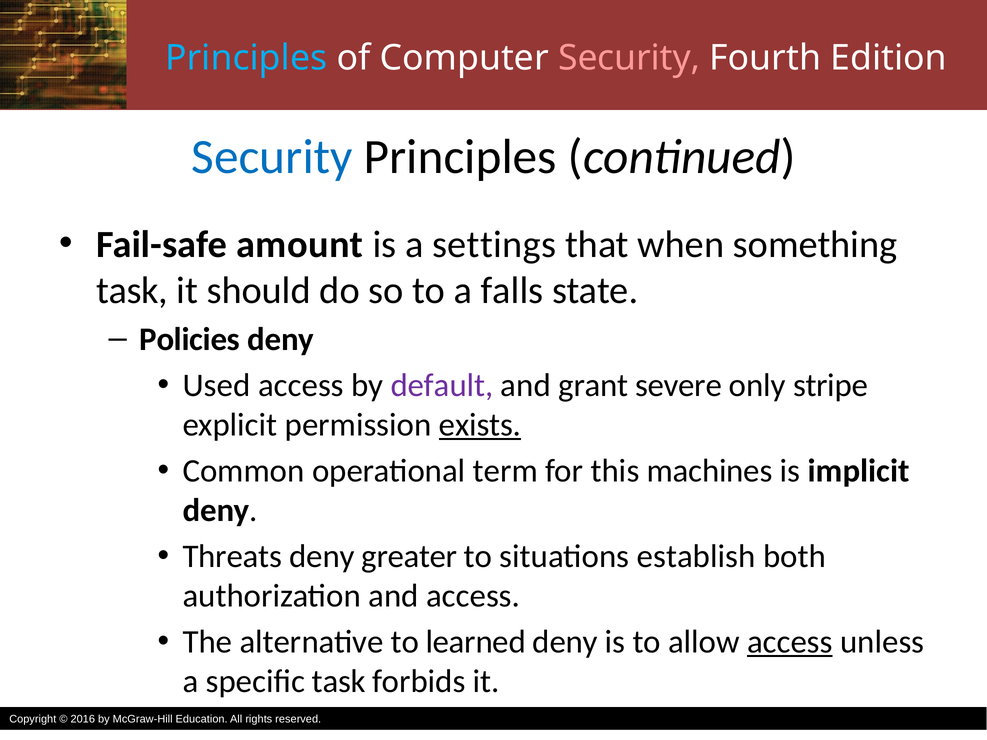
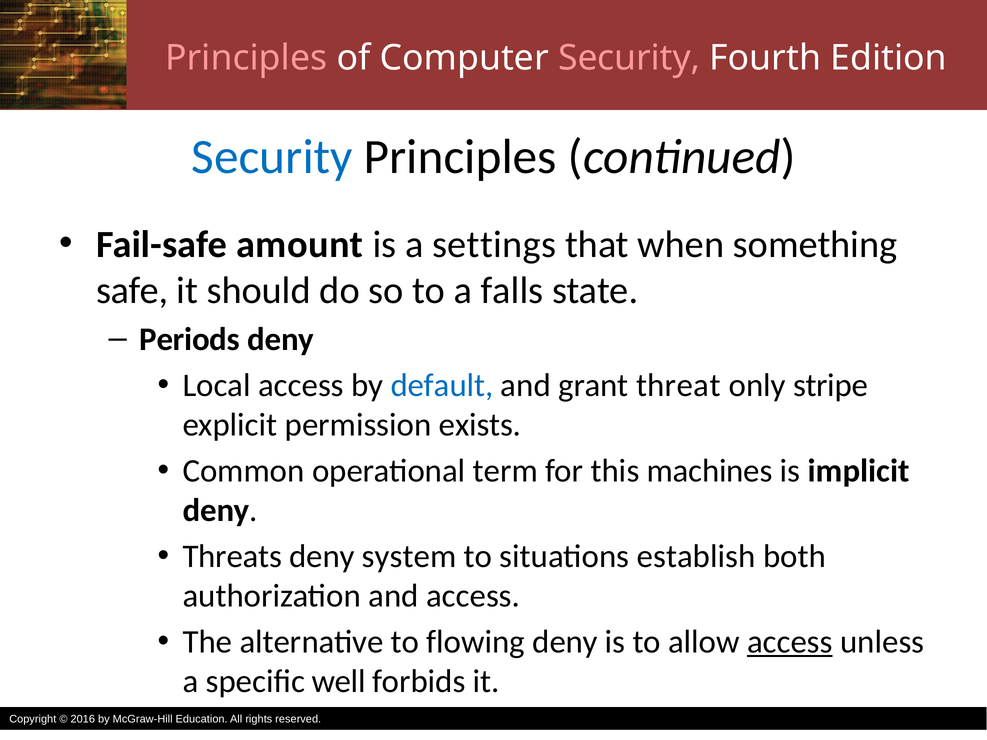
Principles colour: light blue -> pink (246, 58)
task: task -> safe (132, 291)
Policies: Policies -> Periods (190, 340)
Used: Used -> Local (217, 386)
default colour: purple -> blue (442, 386)
severe: severe -> threat (678, 386)
exists underline: present -> none (480, 425)
greater: greater -> system (409, 557)
learned: learned -> flowing (476, 642)
specific task: task -> well (339, 682)
